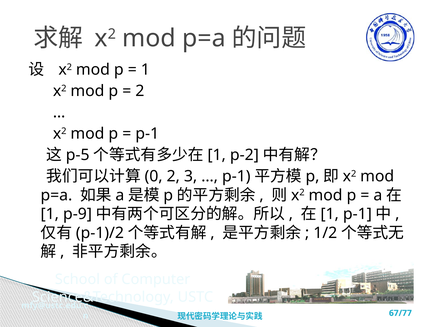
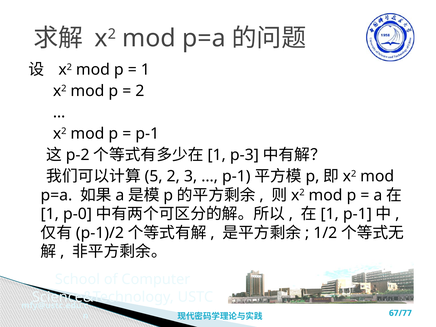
p-5: p-5 -> p-2 (78, 155)
p-2: p-2 -> p-3 (244, 155)
0: 0 -> 5 (154, 176)
p-9: p-9 -> p-0 (78, 214)
